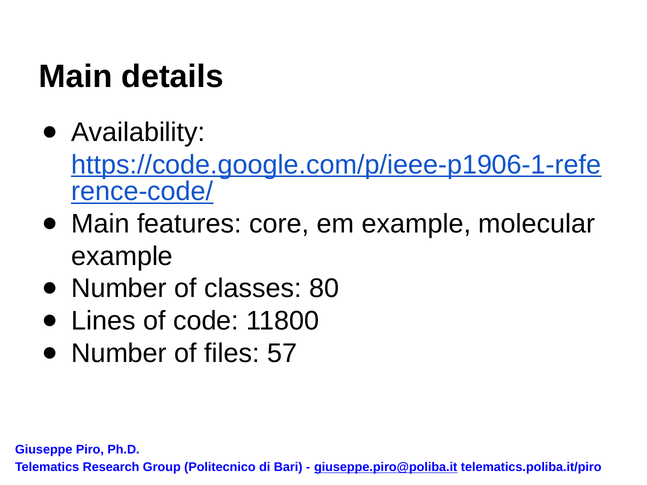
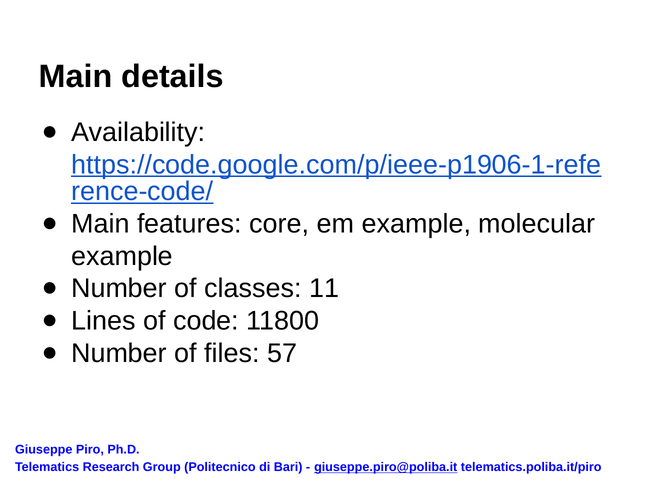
80: 80 -> 11 (324, 289)
